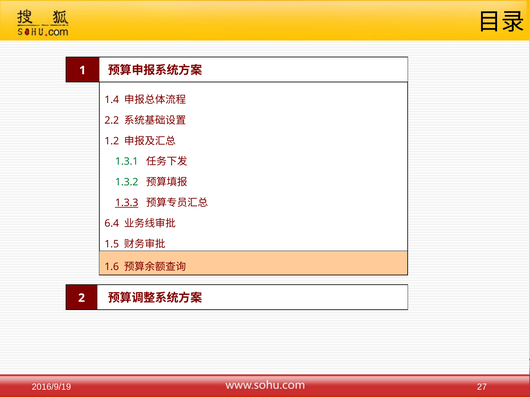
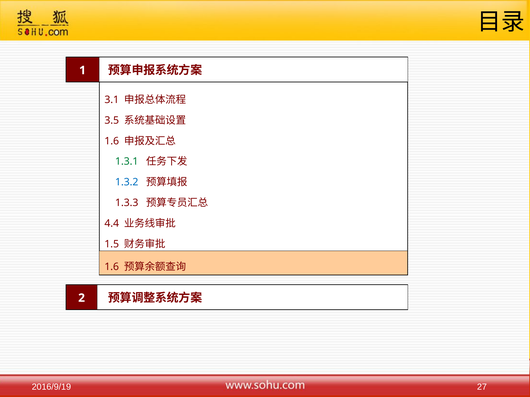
1.4: 1.4 -> 3.1 (112, 100)
2.2: 2.2 -> 3.5 (112, 121)
1.2: 1.2 -> 1.6 (112, 141)
1.3.2 colour: green -> blue (127, 182)
1.3.3 underline: present -> none (127, 203)
6.4: 6.4 -> 4.4 (112, 224)
